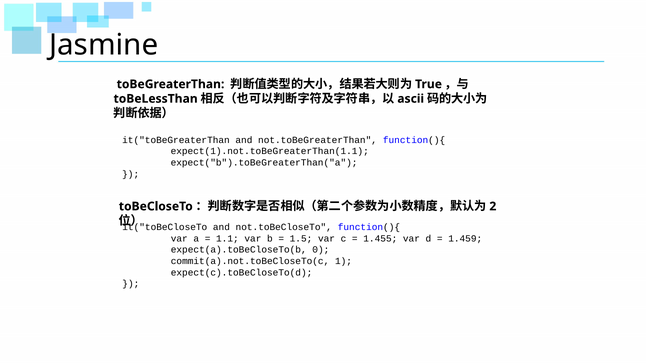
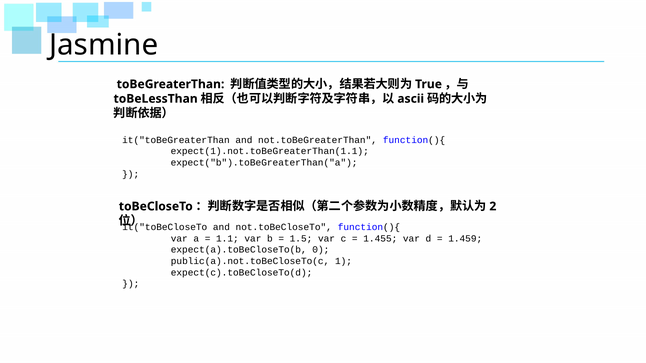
commit(a).not.toBeCloseTo(c: commit(a).not.toBeCloseTo(c -> public(a).not.toBeCloseTo(c (250, 261)
